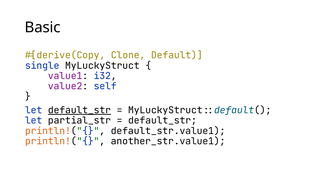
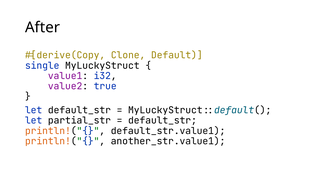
Basic: Basic -> After (43, 28)
self: self -> true (105, 86)
default_str underline: present -> none (79, 111)
